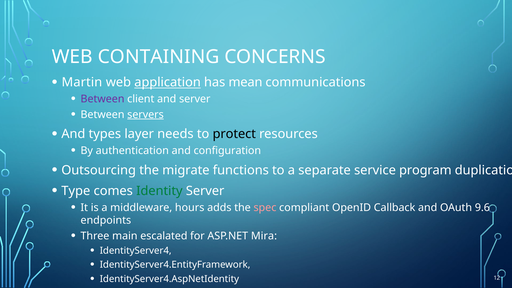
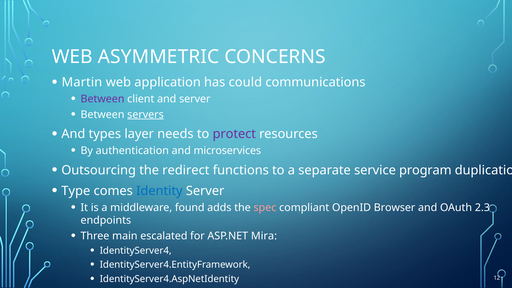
CONTAINING: CONTAINING -> ASYMMETRIC (159, 57)
application underline: present -> none (168, 82)
mean: mean -> could (245, 82)
protect colour: black -> purple (234, 134)
configuration: configuration -> microservices (227, 151)
migrate: migrate -> redirect (186, 170)
Identity colour: green -> blue (159, 191)
hours: hours -> found (190, 208)
Callback: Callback -> Browser (395, 208)
9.6: 9.6 -> 2.3 (482, 208)
